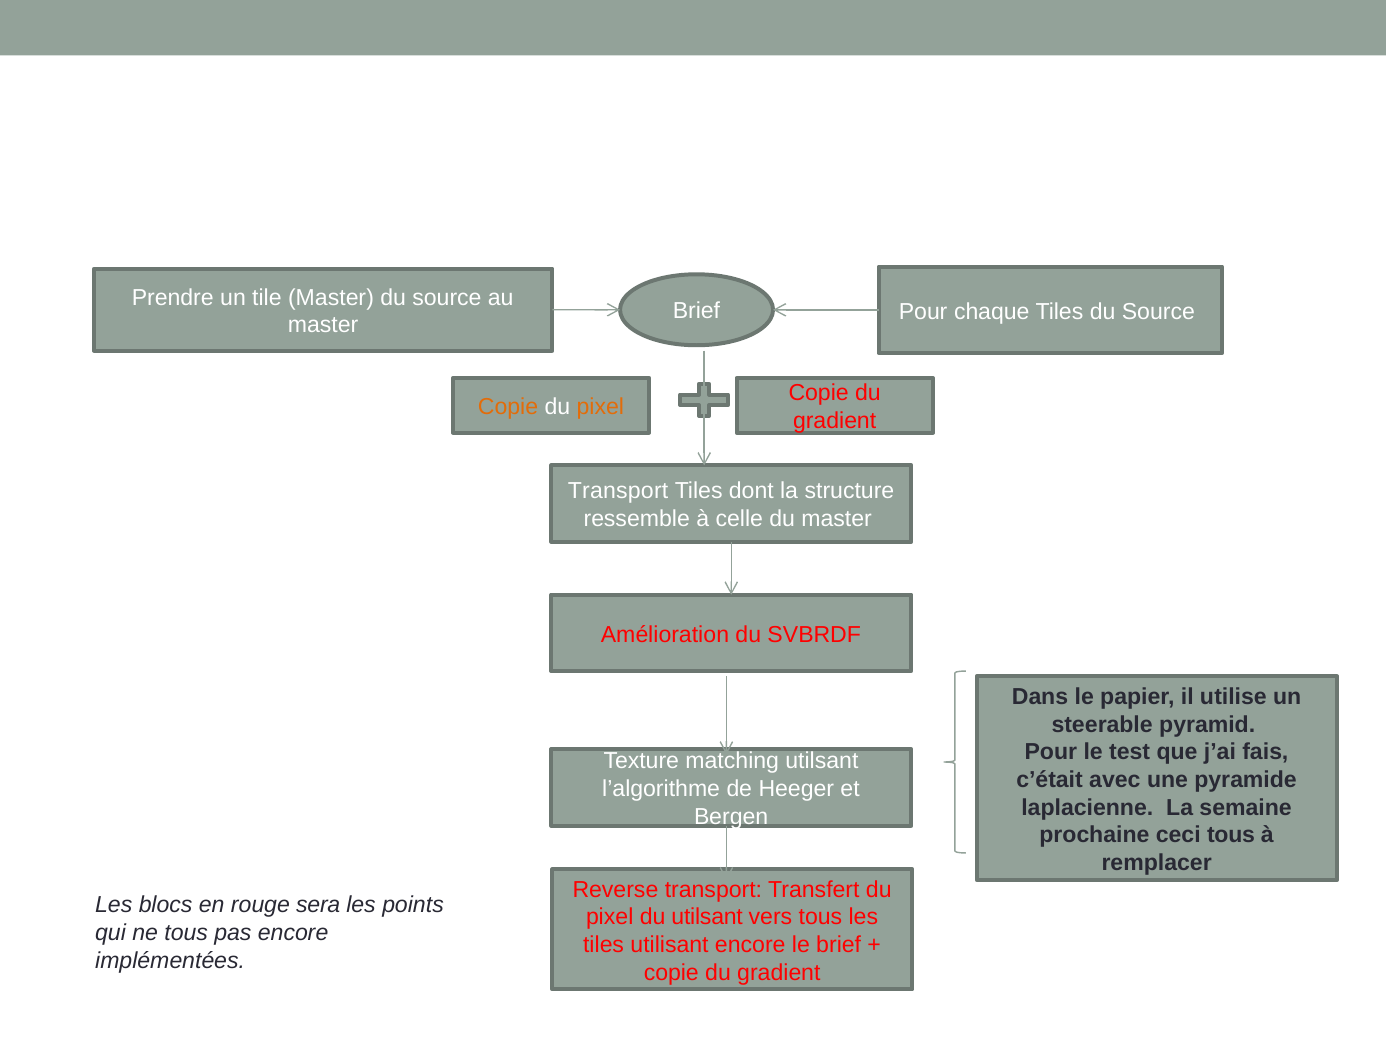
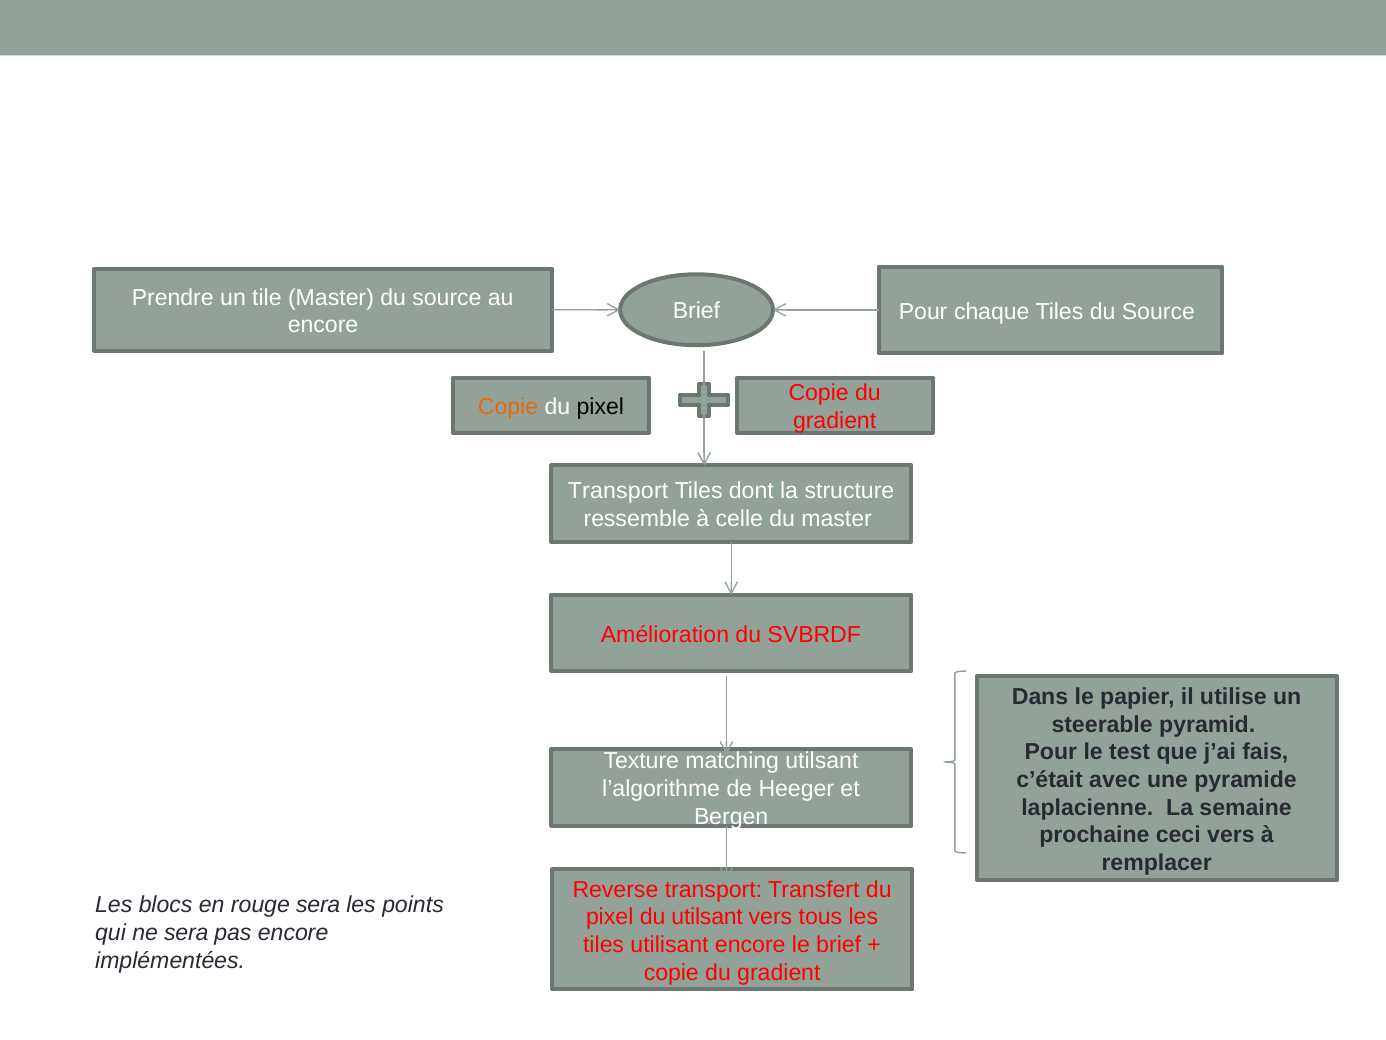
master: master -> encore (323, 325)
pixel colour: orange -> black (600, 407)
ceci tous: tous -> vers (1231, 835)
ne tous: tous -> sera (186, 932)
